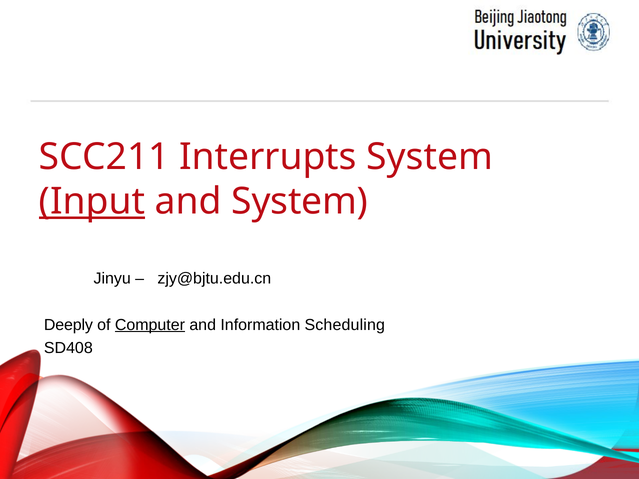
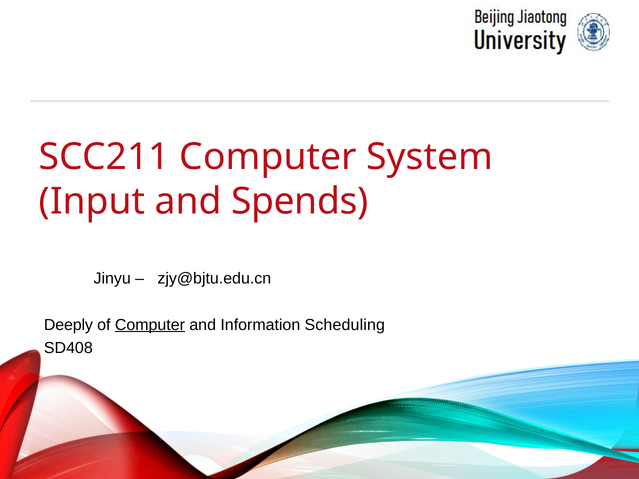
SCC211 Interrupts: Interrupts -> Computer (268, 157)
Input underline: present -> none (92, 202)
and System: System -> Spends (300, 202)
